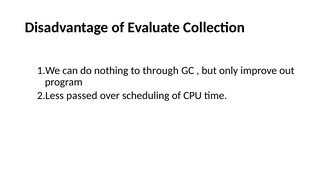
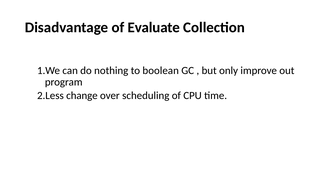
through: through -> boolean (161, 71)
passed: passed -> change (82, 96)
